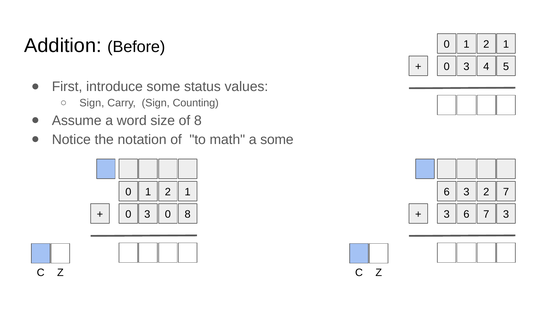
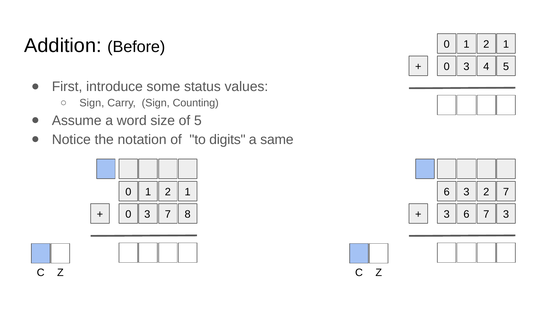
of 8: 8 -> 5 (198, 120)
math: math -> digits (227, 139)
a some: some -> same (277, 139)
3 0: 0 -> 7 (168, 214)
